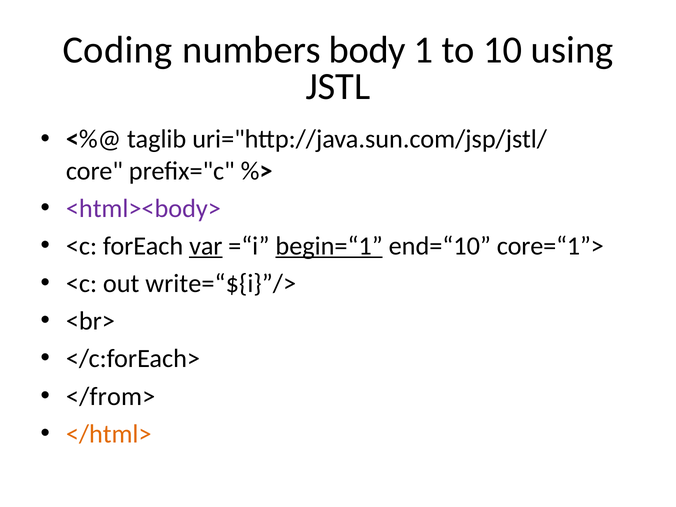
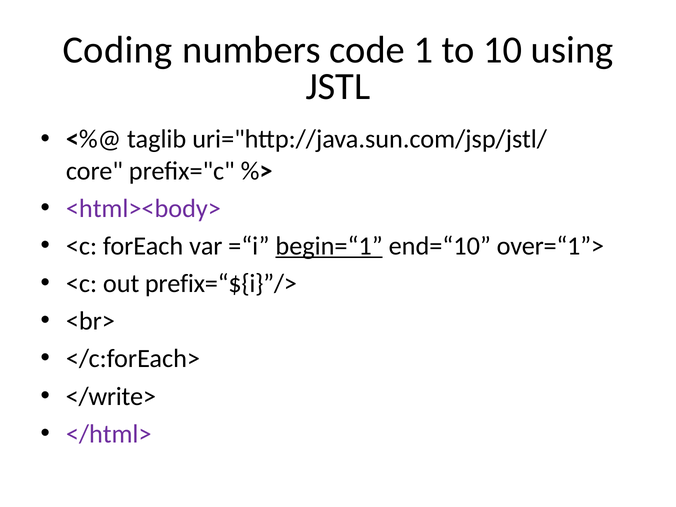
body: body -> code (367, 50)
var underline: present -> none (206, 246)
core=“1”>: core=“1”> -> over=“1”> (550, 246)
write=“${i}”/>: write=“${i}”/> -> prefix=“${i}”/> (221, 284)
</from>: </from> -> </write> (111, 396)
</html> colour: orange -> purple (109, 434)
